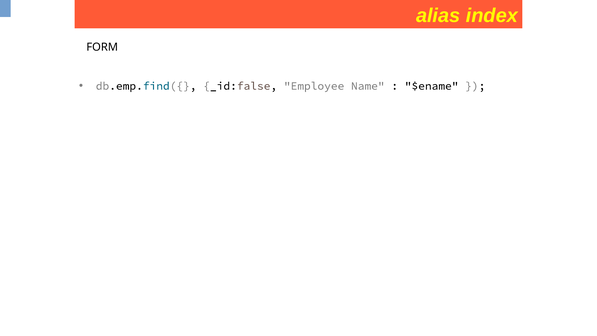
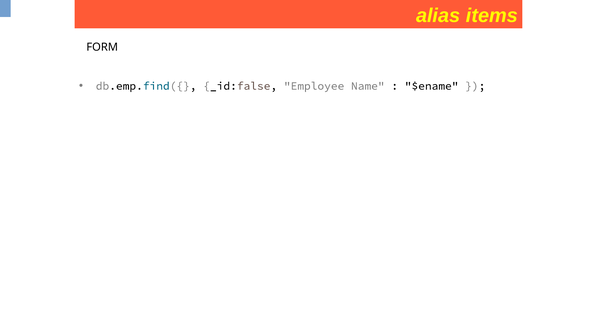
index: index -> items (492, 16)
